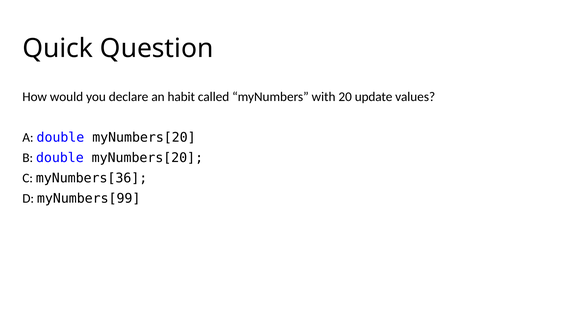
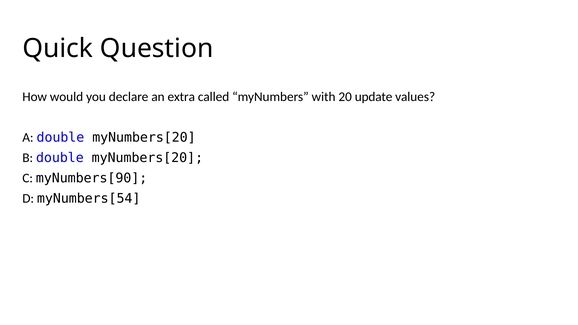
habit: habit -> extra (181, 97)
myNumbers[36: myNumbers[36 -> myNumbers[90 (92, 178)
myNumbers[99: myNumbers[99 -> myNumbers[54 (89, 198)
